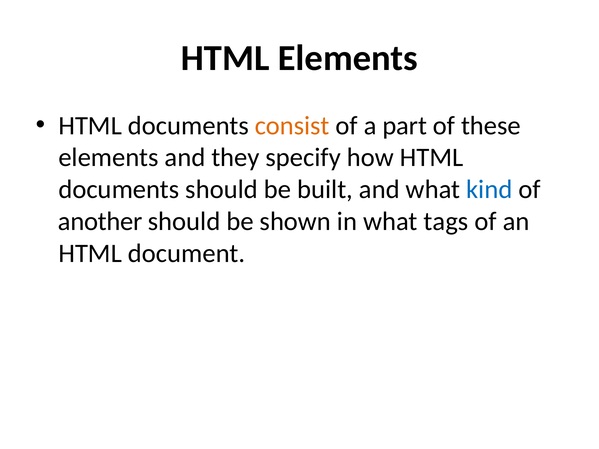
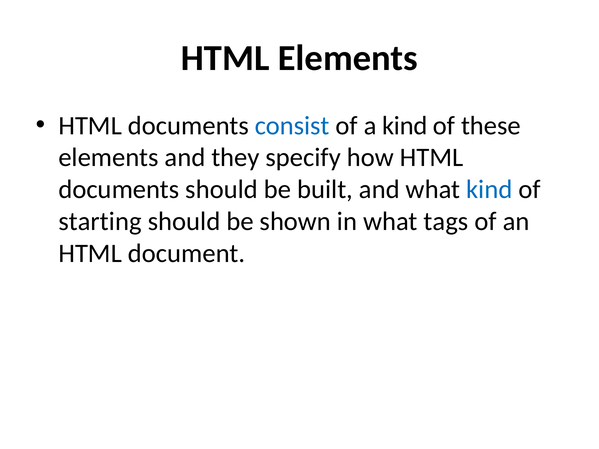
consist colour: orange -> blue (292, 126)
a part: part -> kind (405, 126)
another: another -> starting (100, 222)
